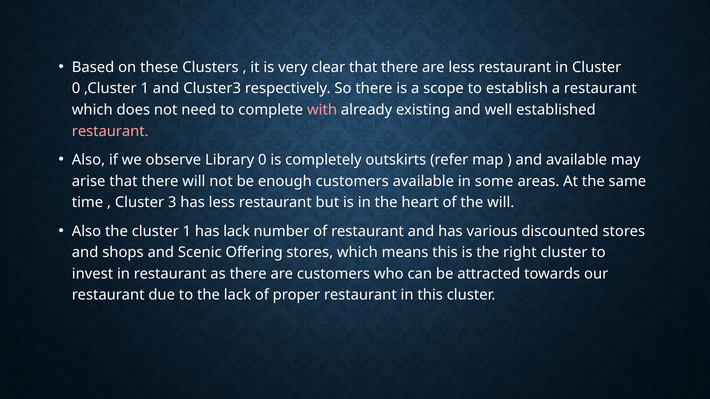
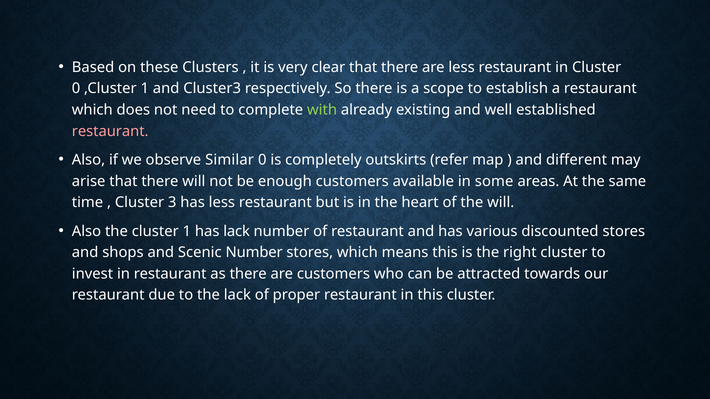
with colour: pink -> light green (322, 110)
Library: Library -> Similar (230, 160)
and available: available -> different (576, 160)
Scenic Offering: Offering -> Number (254, 253)
